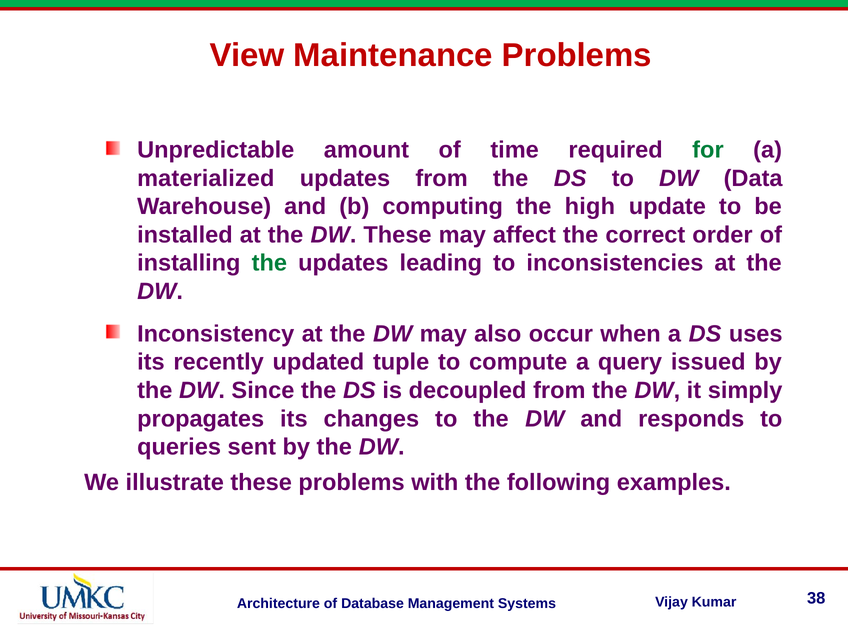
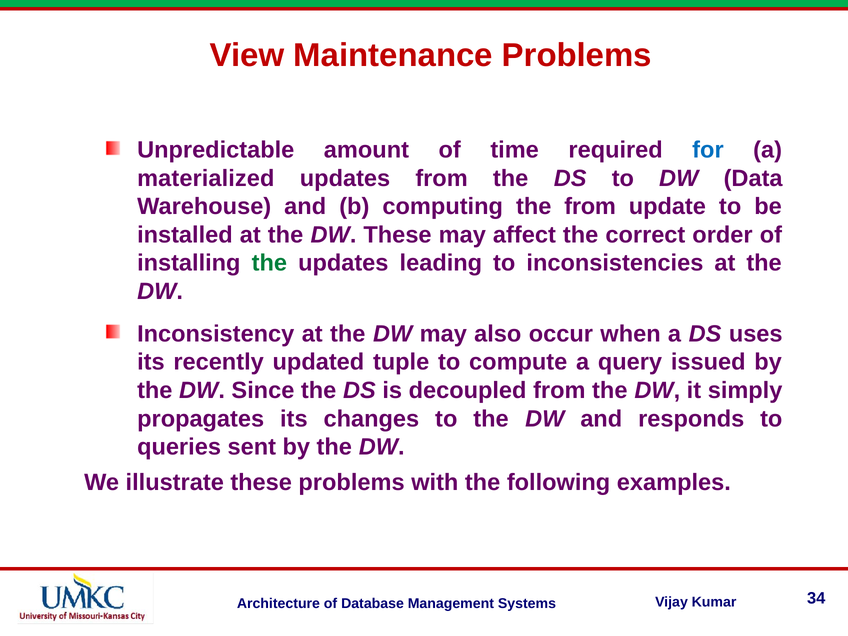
for colour: green -> blue (708, 150)
the high: high -> from (590, 207)
38: 38 -> 34 (816, 598)
